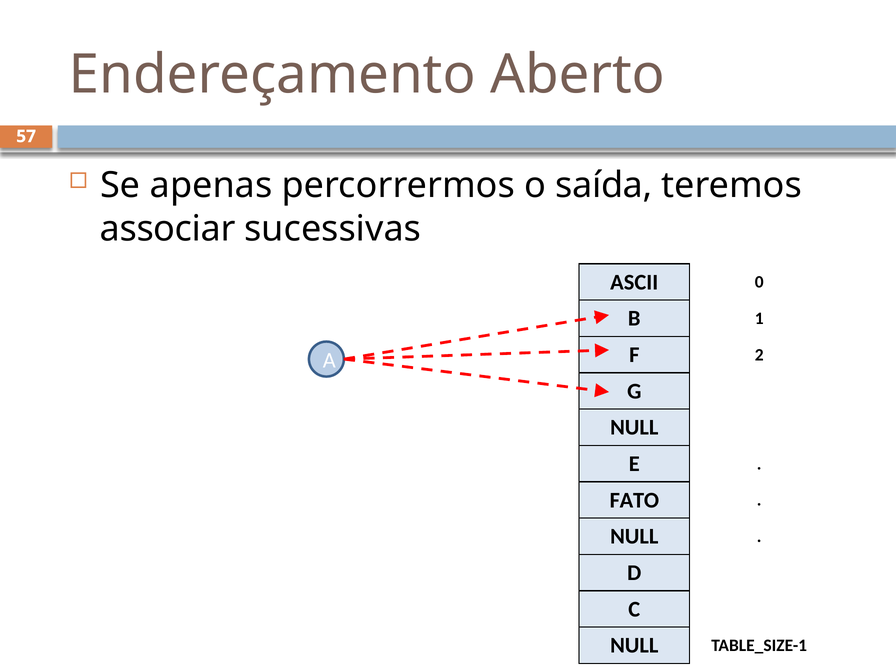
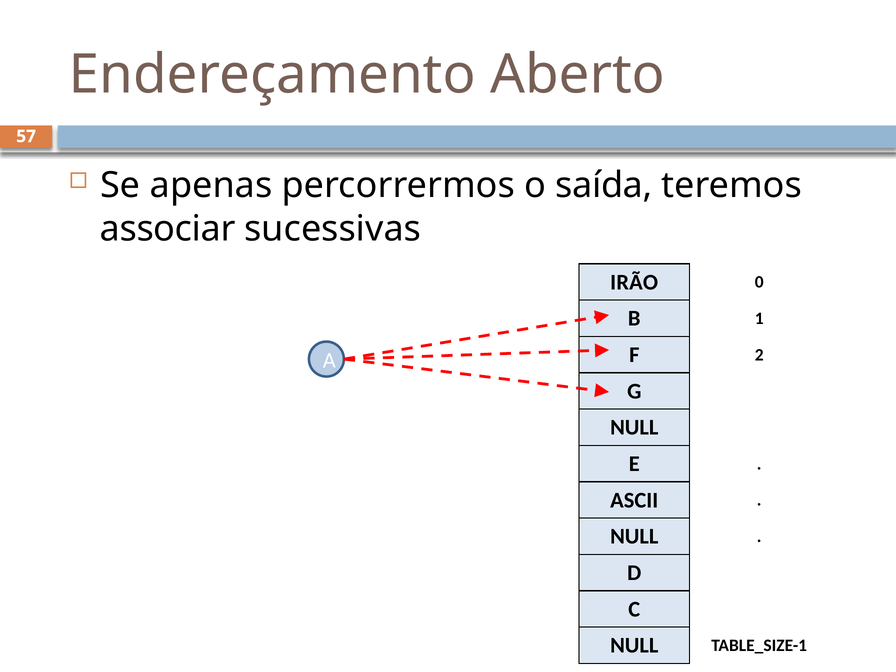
ASCII: ASCII -> IRÃO (634, 282)
FATO: FATO -> ASCII (634, 500)
